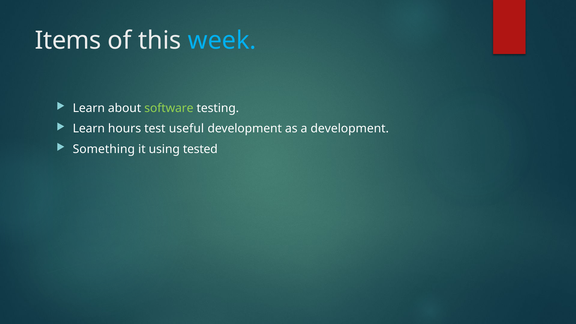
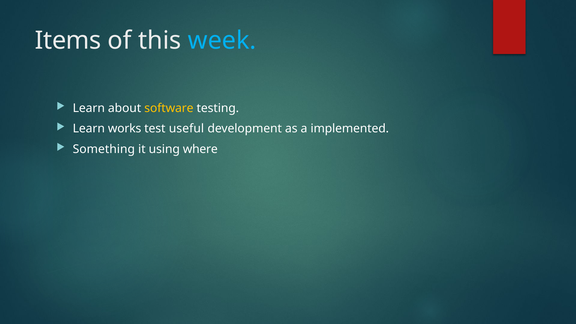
software colour: light green -> yellow (169, 108)
hours: hours -> works (125, 129)
a development: development -> implemented (350, 129)
tested: tested -> where (200, 149)
